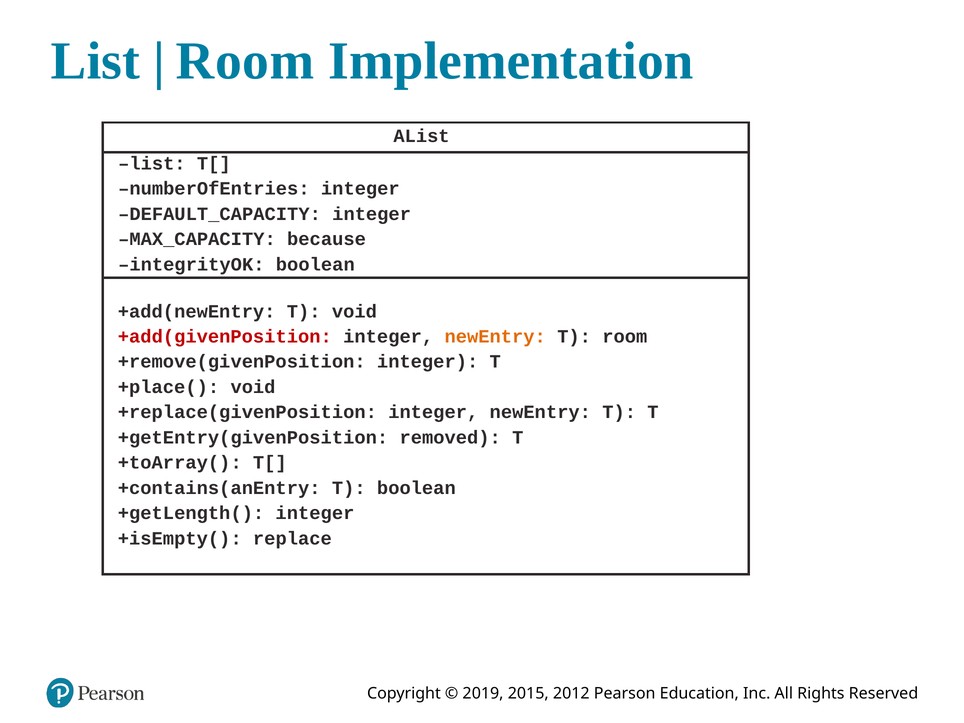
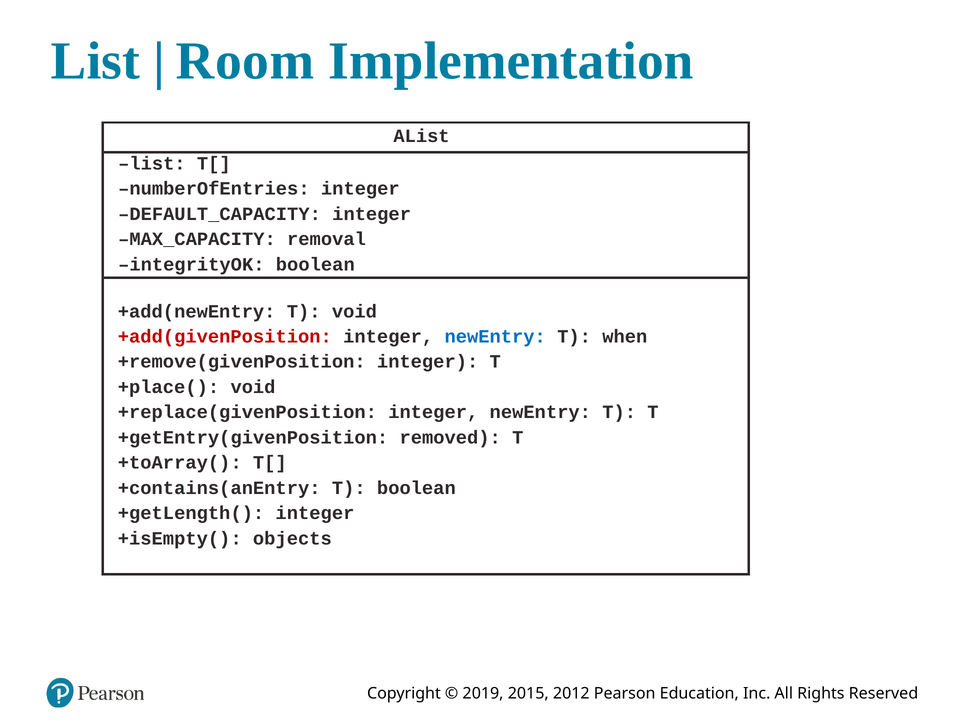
because: because -> removal (327, 239)
newEntry colour: orange -> blue (495, 337)
T room: room -> when (625, 337)
replace: replace -> objects (292, 538)
